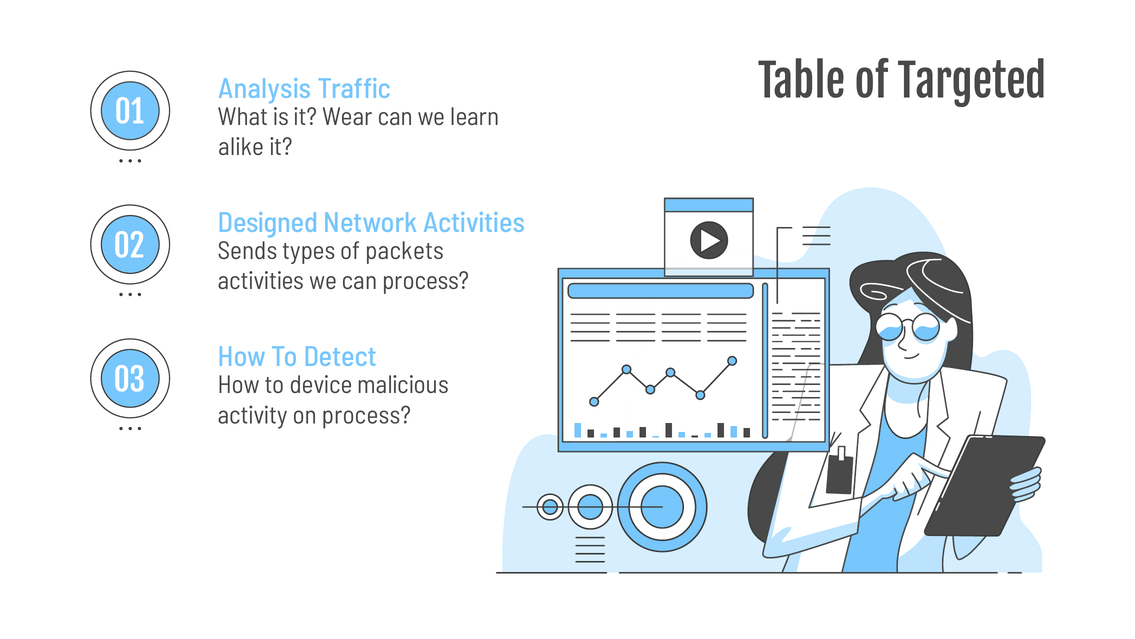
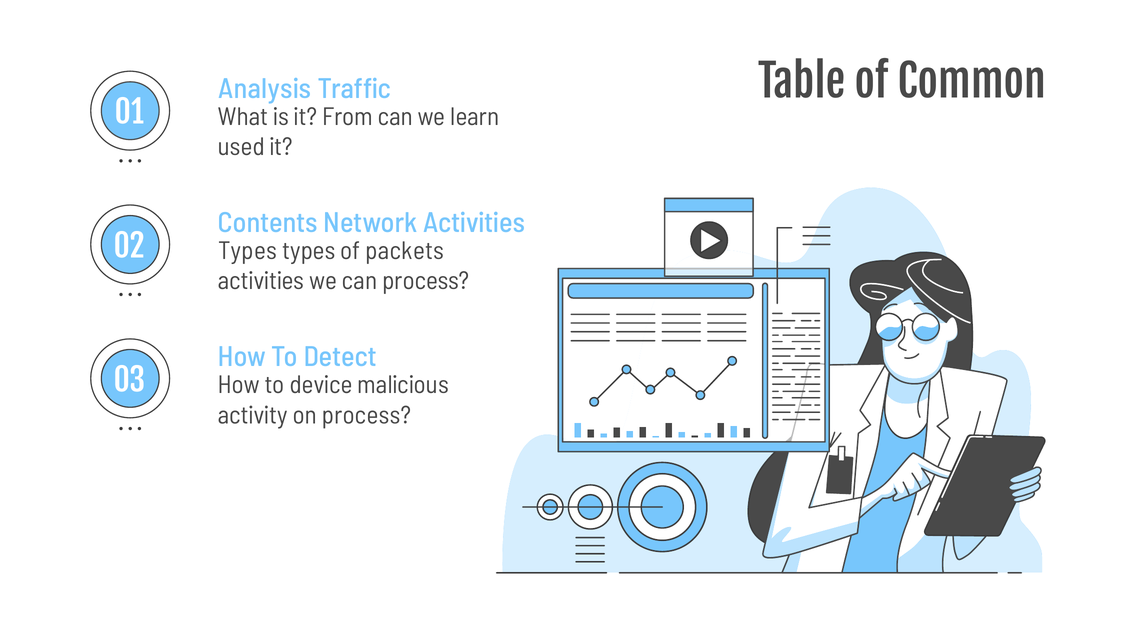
Targeted: Targeted -> Common (972, 83)
Wear: Wear -> From (347, 117)
alike: alike -> used (241, 147)
Designed: Designed -> Contents (268, 223)
Sends: Sends -> Types (247, 251)
